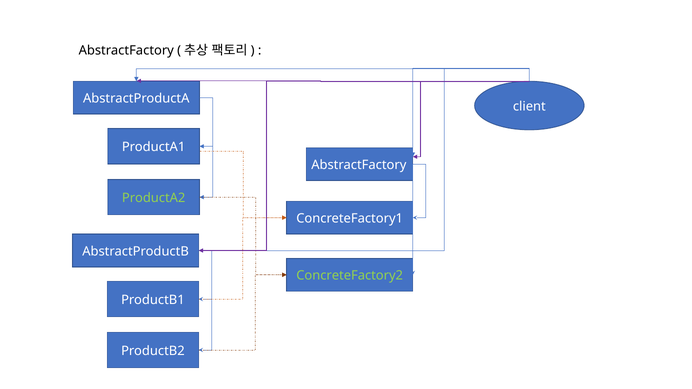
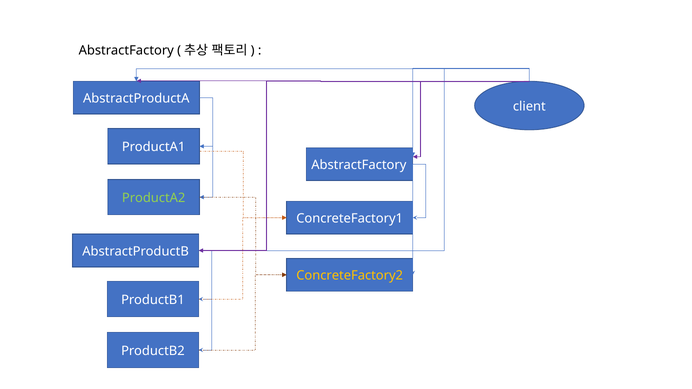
ConcreteFactory2 colour: light green -> yellow (350, 276)
